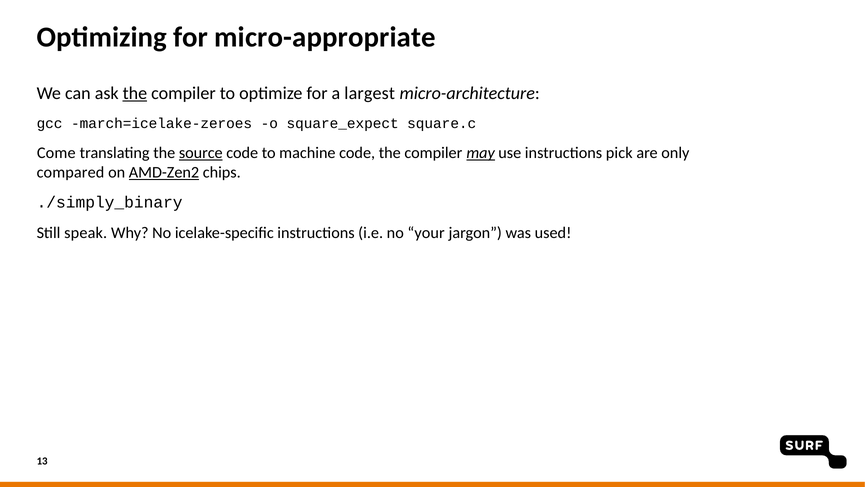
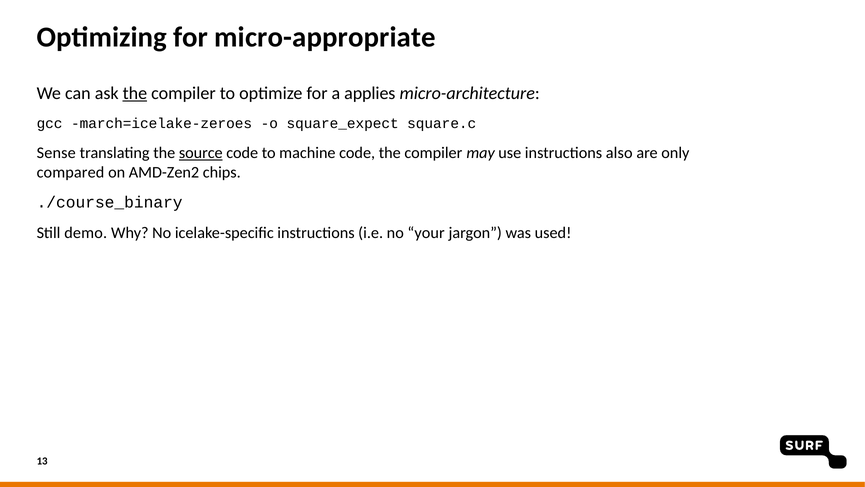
largest: largest -> applies (370, 93)
Come: Come -> Sense (56, 153)
may underline: present -> none (481, 153)
pick: pick -> also (619, 153)
AMD-Zen2 underline: present -> none (164, 172)
./simply_binary: ./simply_binary -> ./course_binary (110, 202)
speak: speak -> demo (86, 233)
